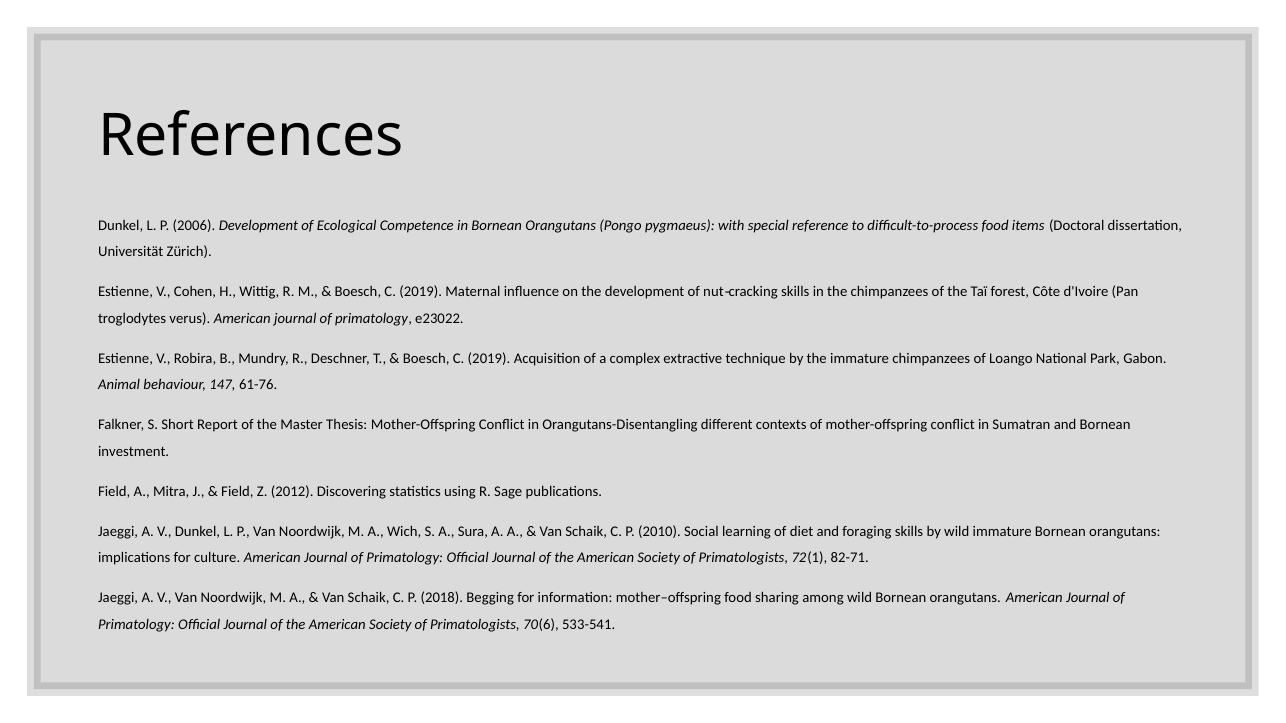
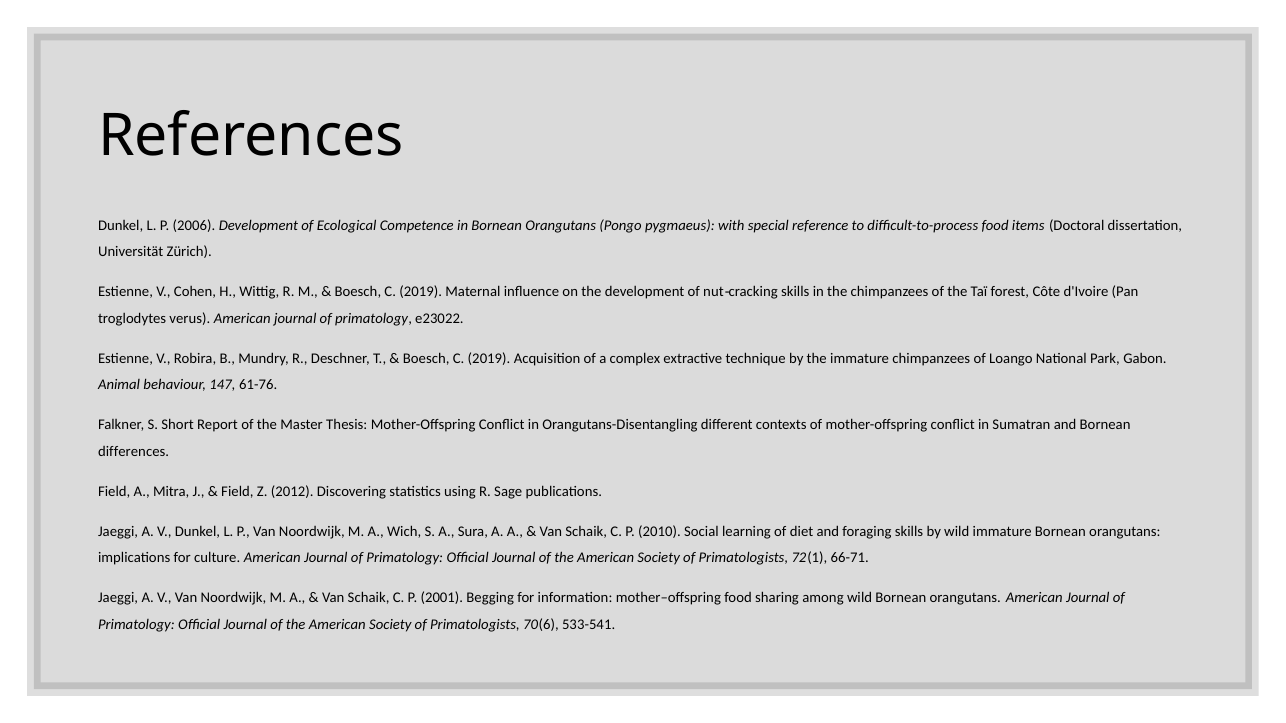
investment: investment -> differences (134, 452)
82-71: 82-71 -> 66-71 (850, 558)
2018: 2018 -> 2001 (442, 598)
